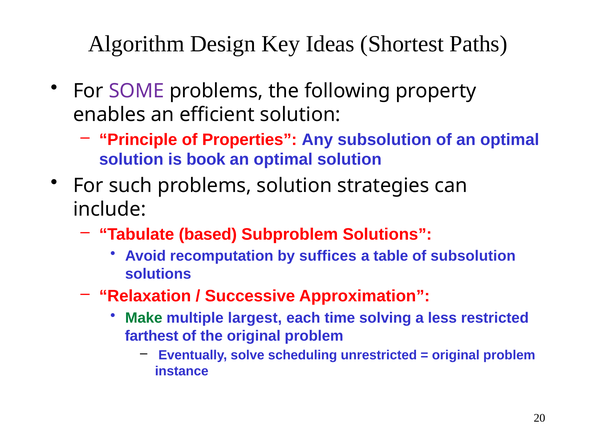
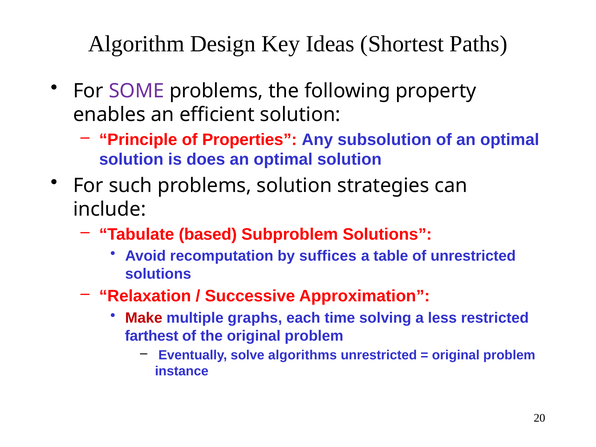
book: book -> does (206, 159)
of subsolution: subsolution -> unrestricted (473, 256)
Make colour: green -> red (144, 318)
largest: largest -> graphs (255, 318)
scheduling: scheduling -> algorithms (302, 355)
